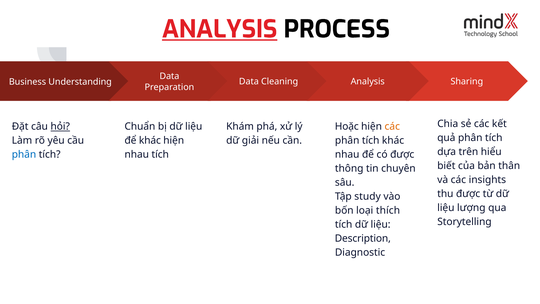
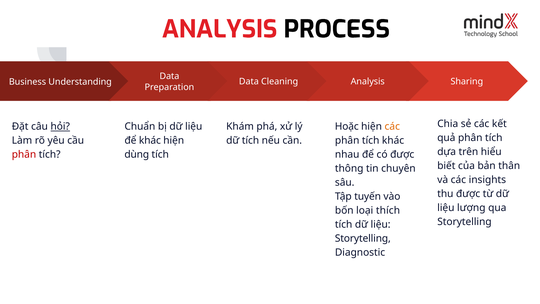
ANALYSIS underline: present -> none (220, 29)
dữ giải: giải -> tích (251, 140)
phân colour: blue -> red (24, 154)
nhau: nhau -> dùng (137, 154)
study: study -> tuyến (368, 196)
Description: Description -> Storytelling (363, 238)
